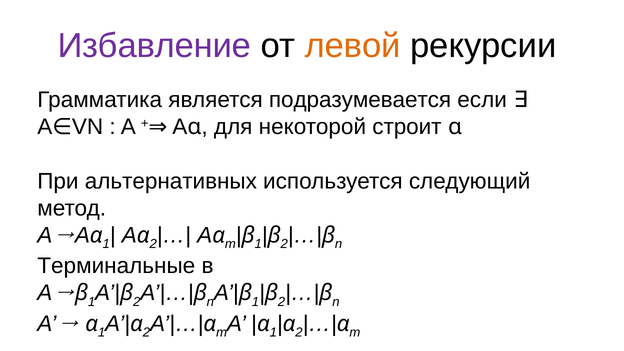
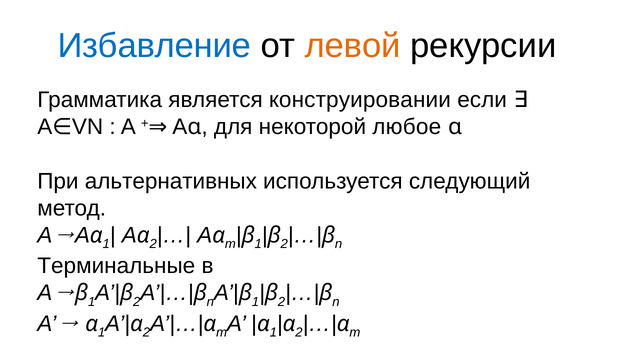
Избавление colour: purple -> blue (154, 46)
подразумевается: подразумевается -> конструировании (360, 100)
строит: строит -> любое (407, 127)
